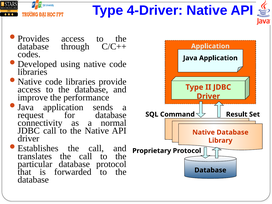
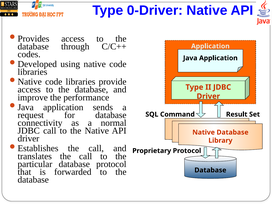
4-Driver: 4-Driver -> 0-Driver (155, 10)
